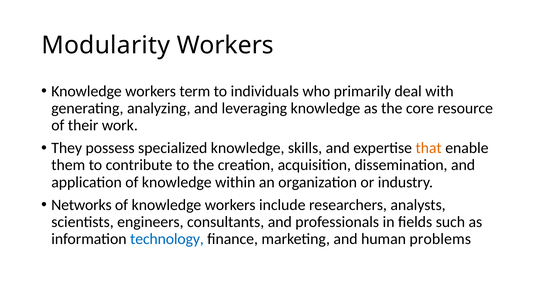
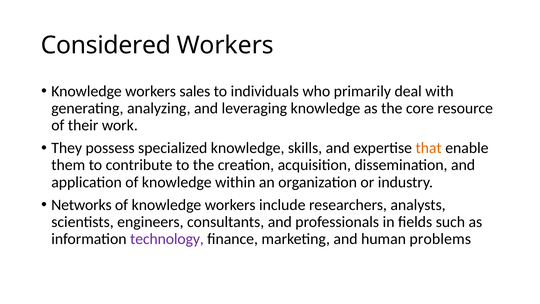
Modularity: Modularity -> Considered (106, 45)
term: term -> sales (195, 91)
technology colour: blue -> purple (167, 239)
